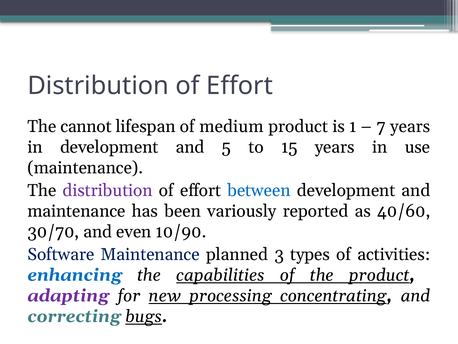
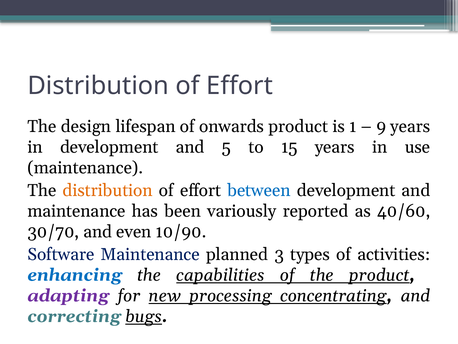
cannot: cannot -> design (86, 126)
medium: medium -> onwards (232, 126)
7: 7 -> 9 (381, 126)
distribution colour: purple -> orange (108, 190)
